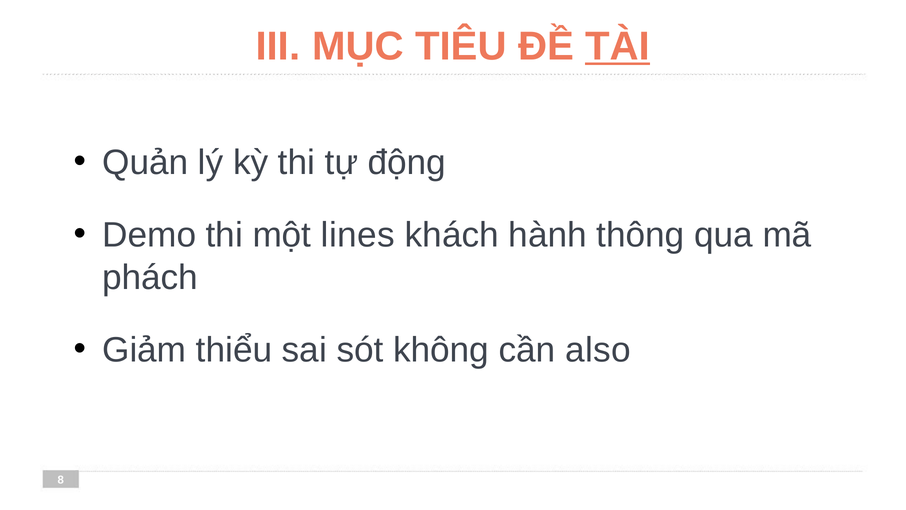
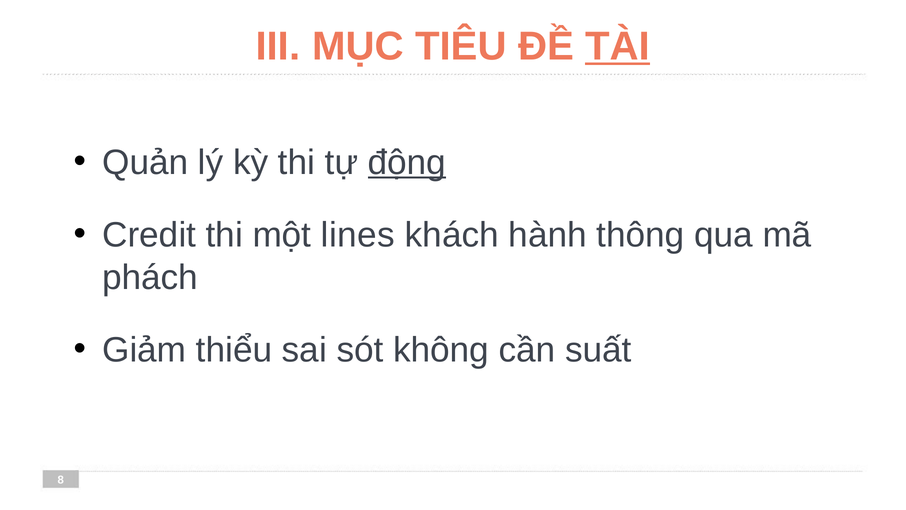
động underline: none -> present (407, 162)
Demo: Demo -> Credit (149, 235)
also: also -> suất (598, 350)
